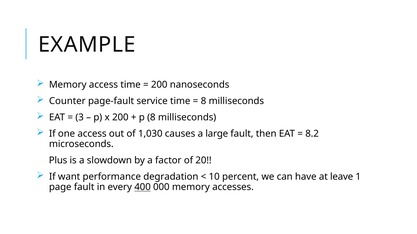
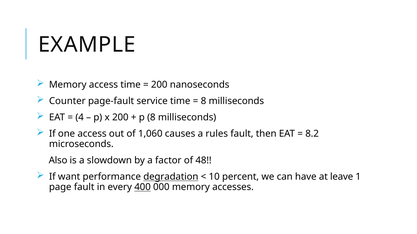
3: 3 -> 4 (80, 118)
1,030: 1,030 -> 1,060 (150, 134)
large: large -> rules (217, 134)
Plus: Plus -> Also (58, 161)
20: 20 -> 48 (204, 161)
degradation underline: none -> present (171, 177)
